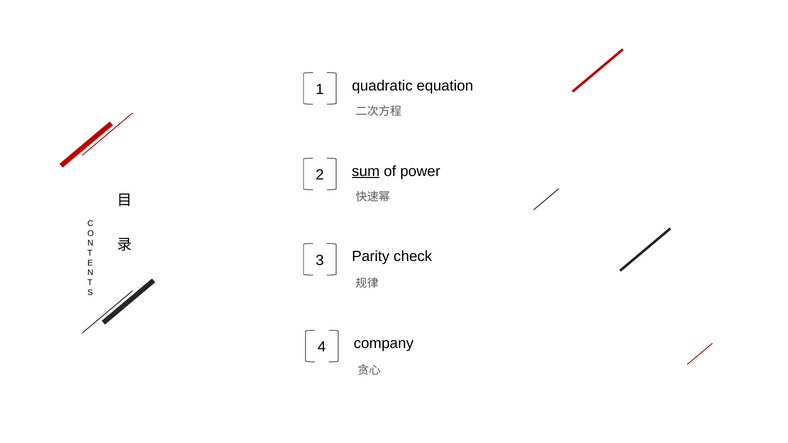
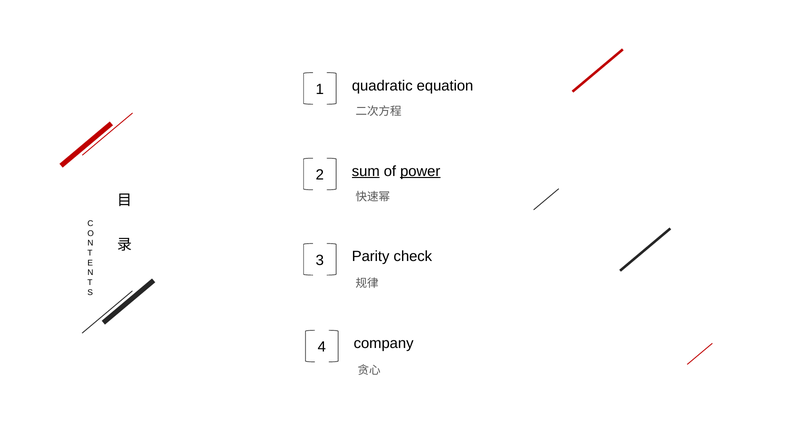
power underline: none -> present (420, 171)
